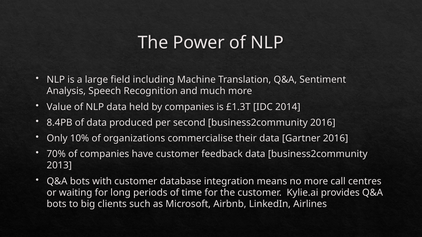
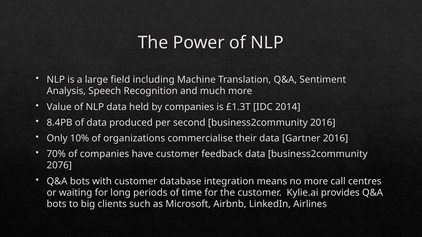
2013: 2013 -> 2076 (59, 166)
